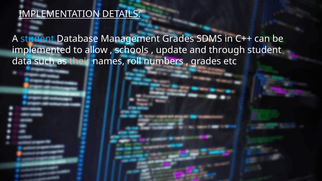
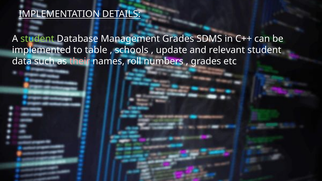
student colour: light blue -> light green (37, 39)
allow: allow -> table (96, 50)
through: through -> relevant (227, 50)
